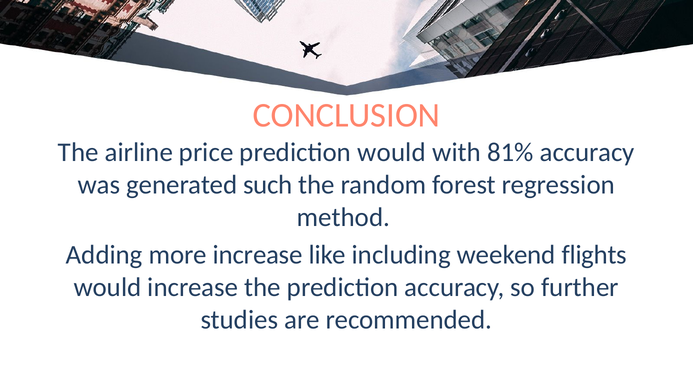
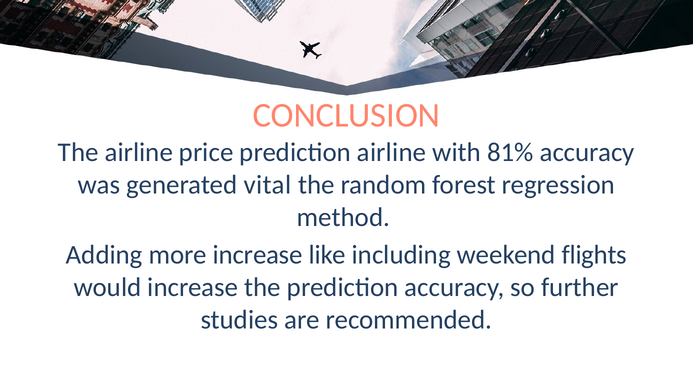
prediction would: would -> airline (392, 152)
such: such -> vital (268, 185)
